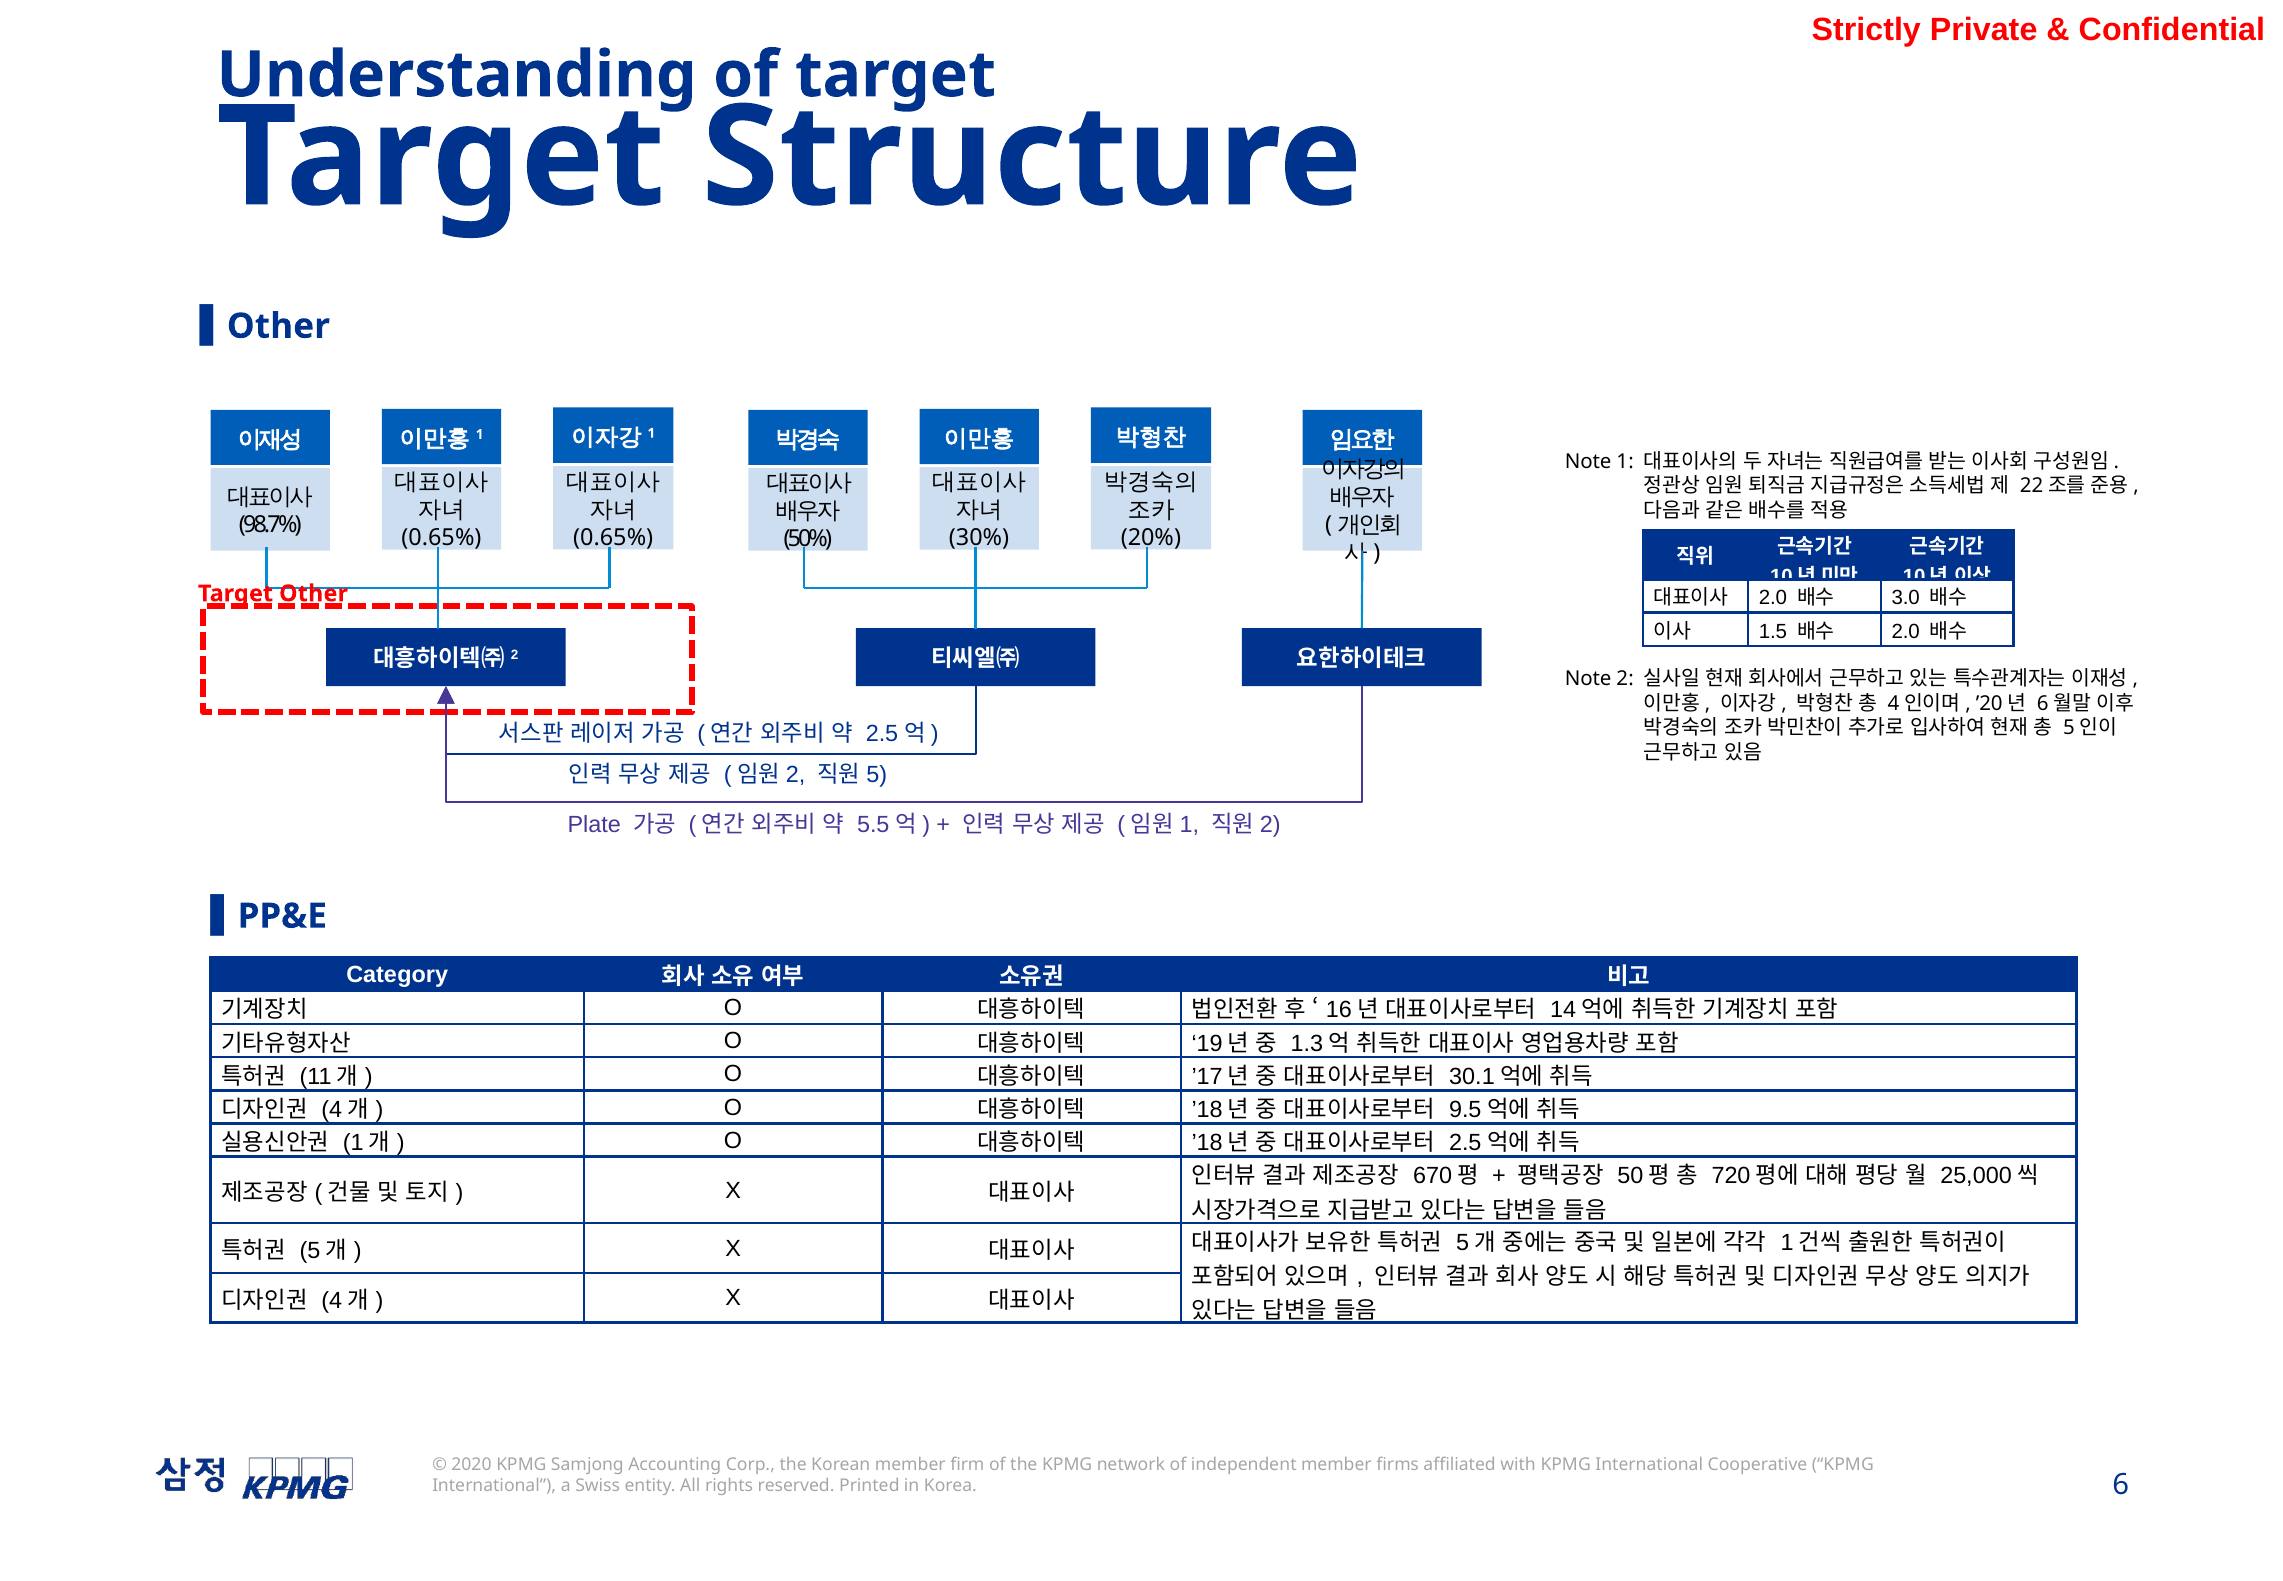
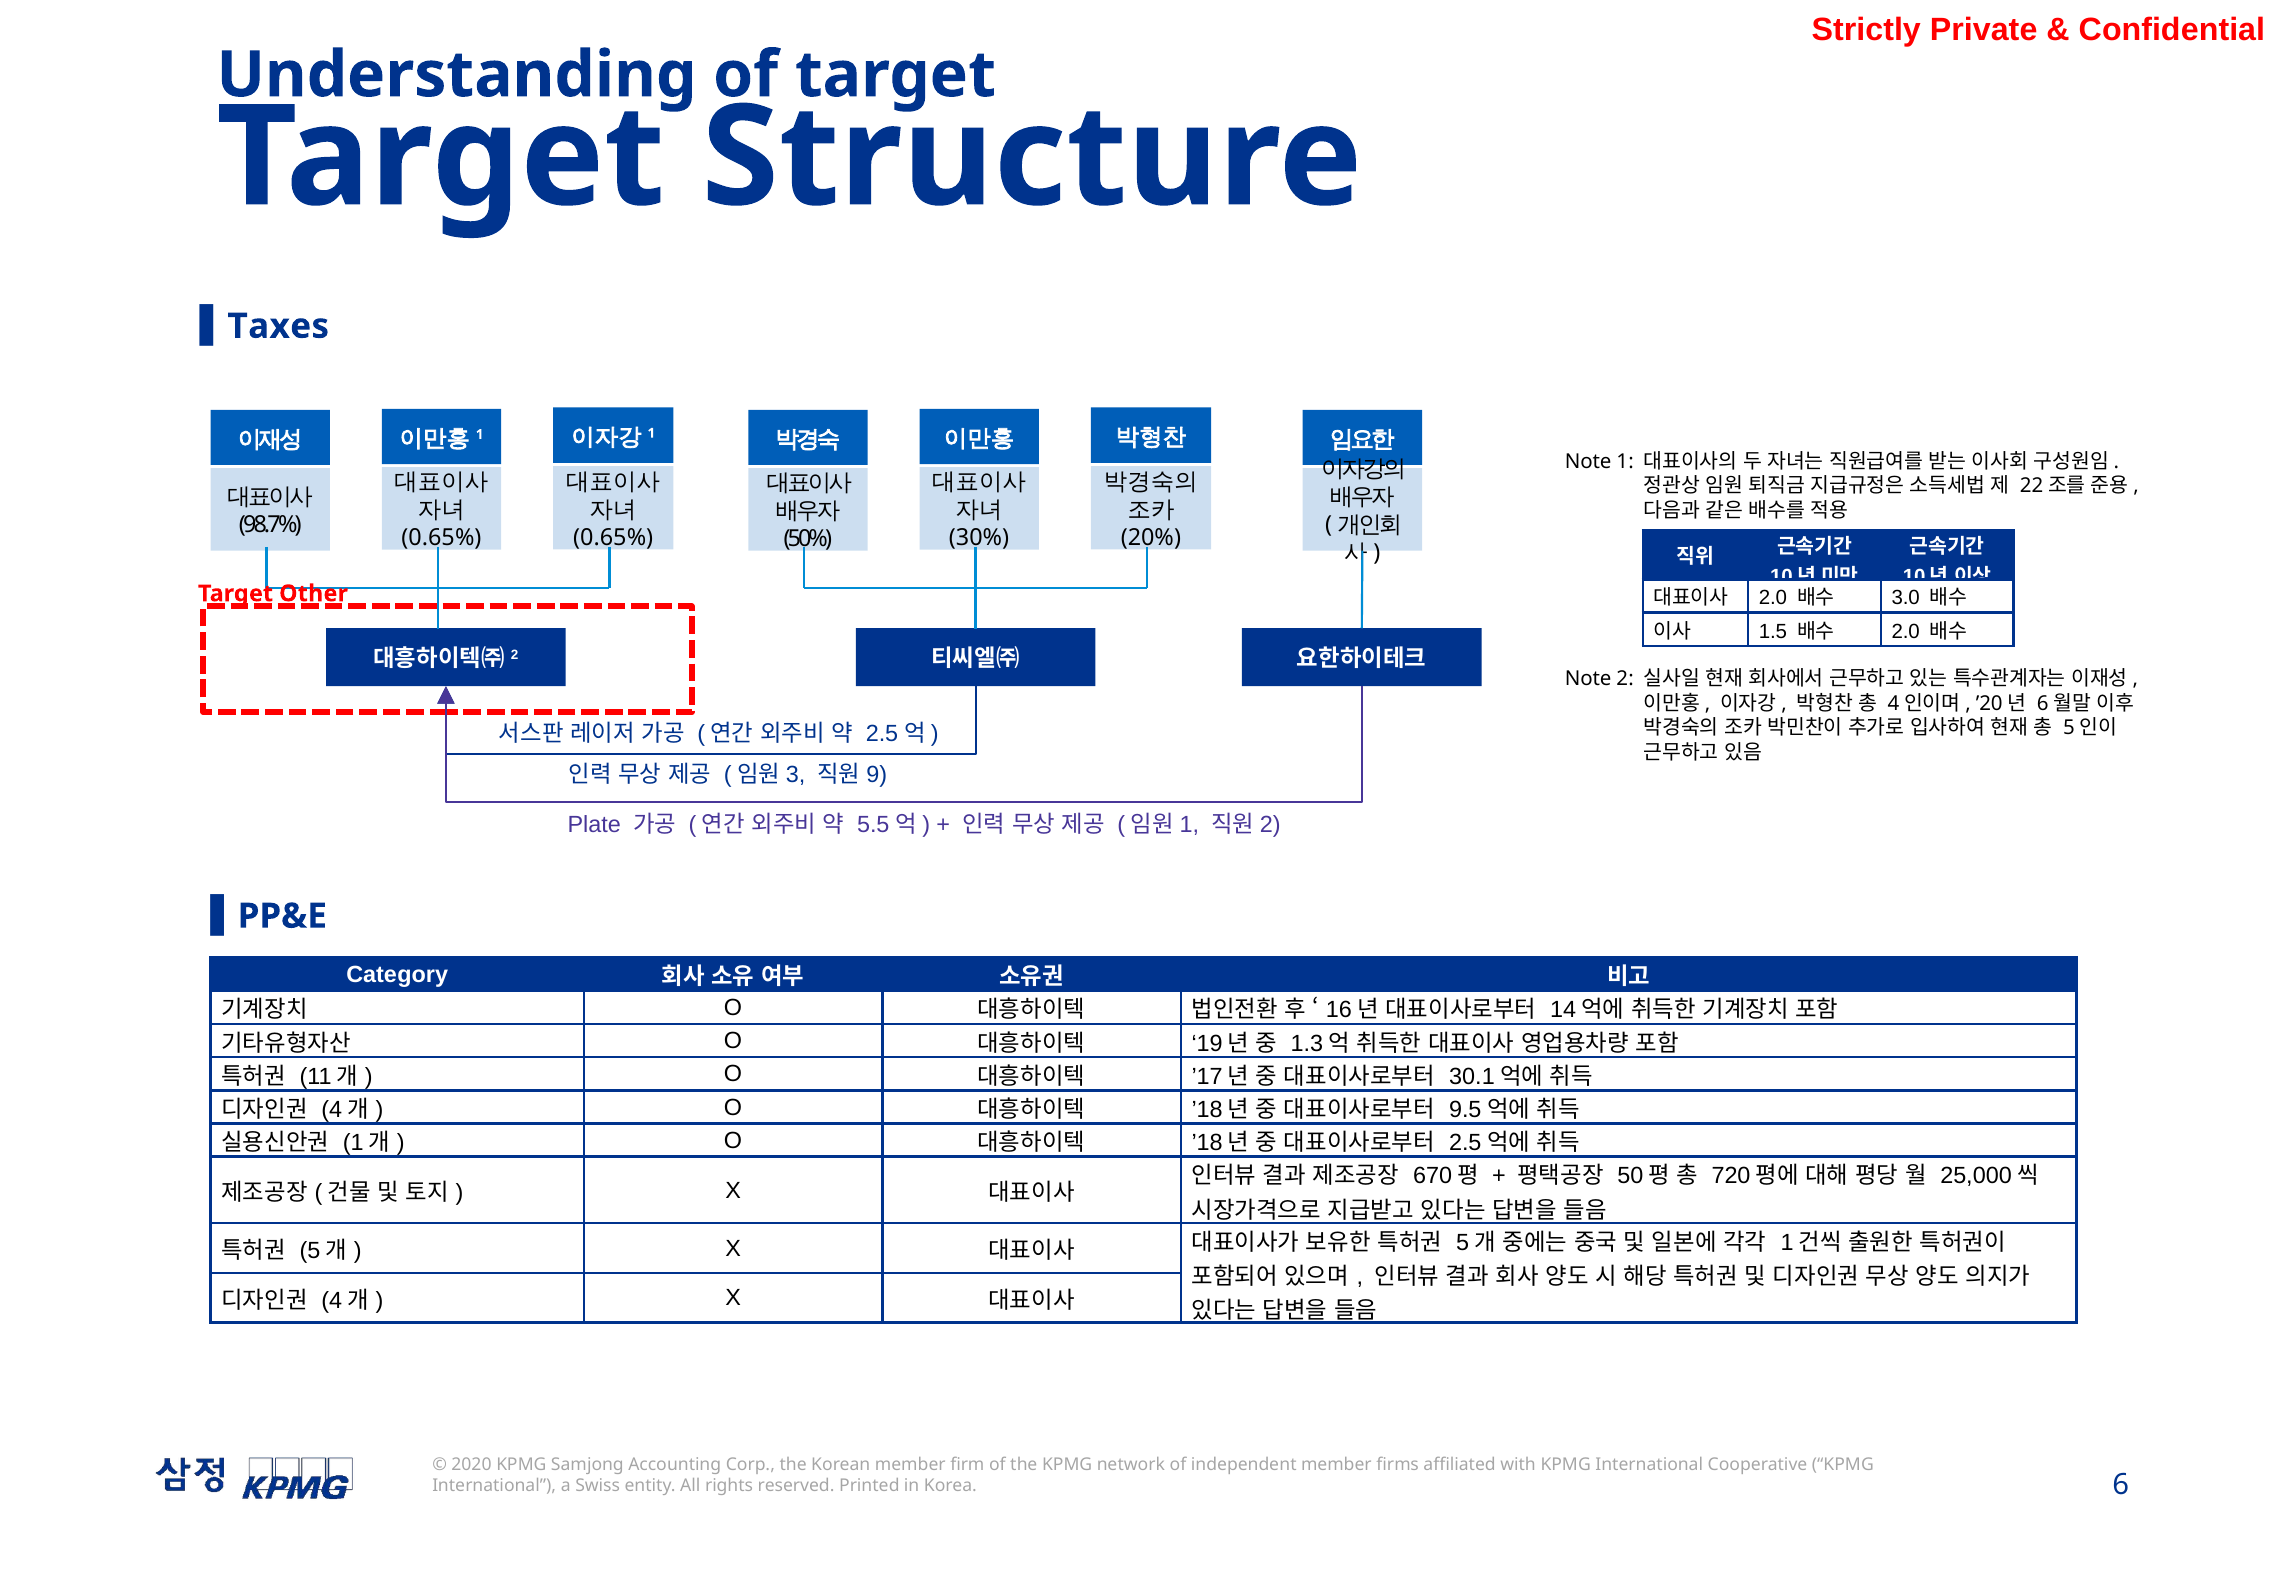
Other: Other -> Taxes (278, 326)
2: 2 -> 3 (796, 775)
5: 5 -> 9 (877, 775)
